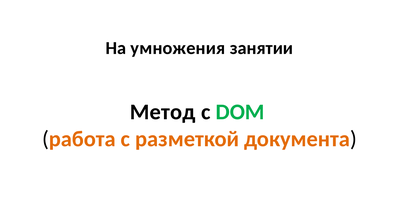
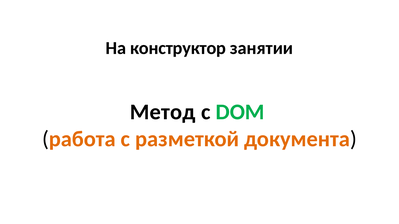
умножения: умножения -> конструктор (178, 48)
